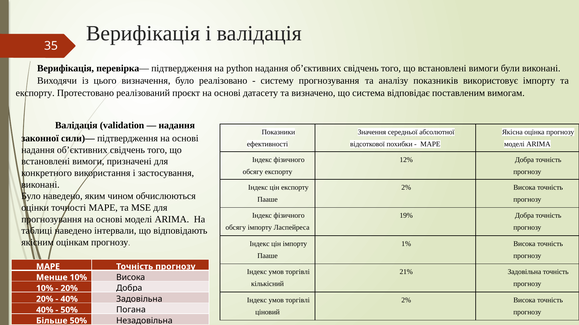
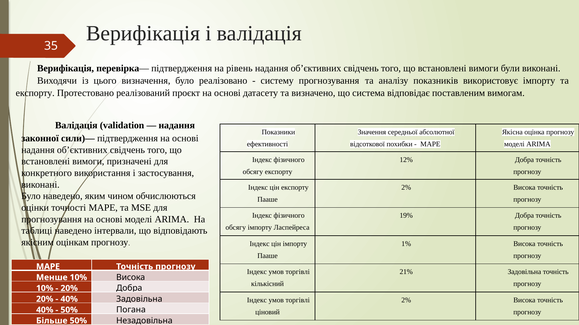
python: python -> рівень (239, 68)
